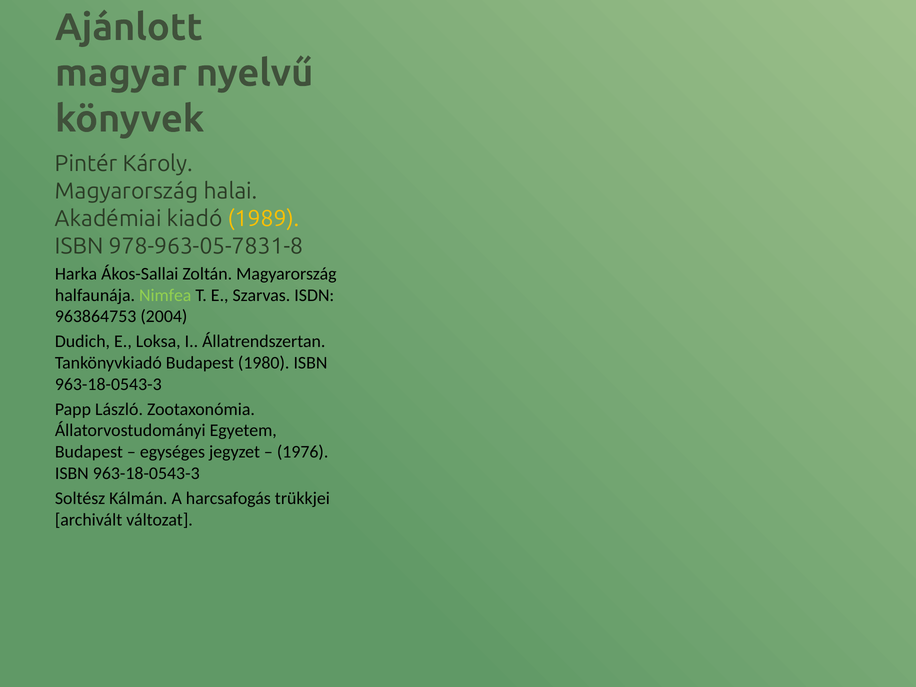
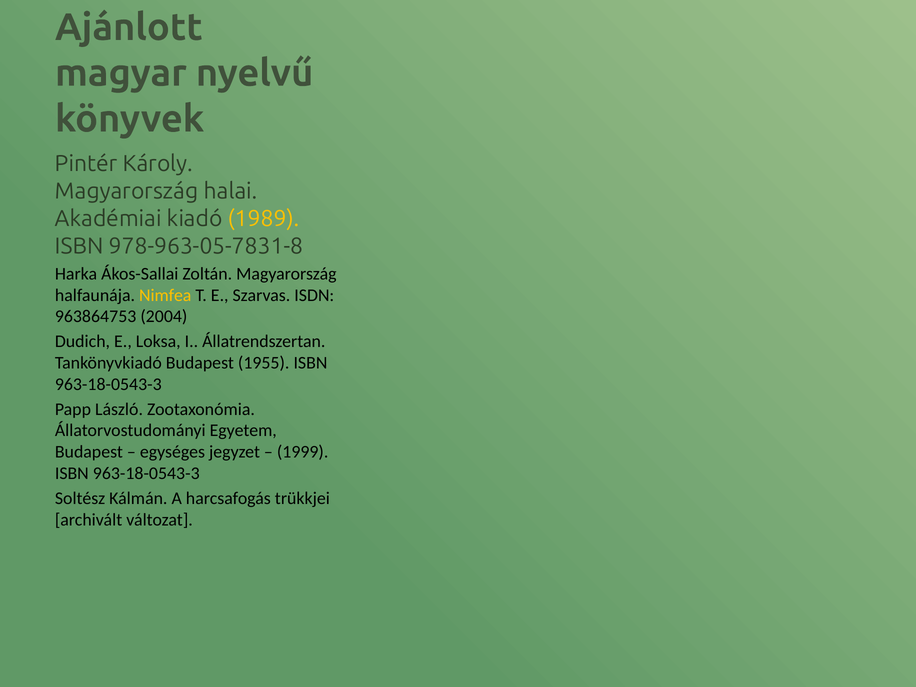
Nimfea colour: light green -> yellow (165, 295)
1980: 1980 -> 1955 (264, 363)
1976: 1976 -> 1999 (303, 452)
